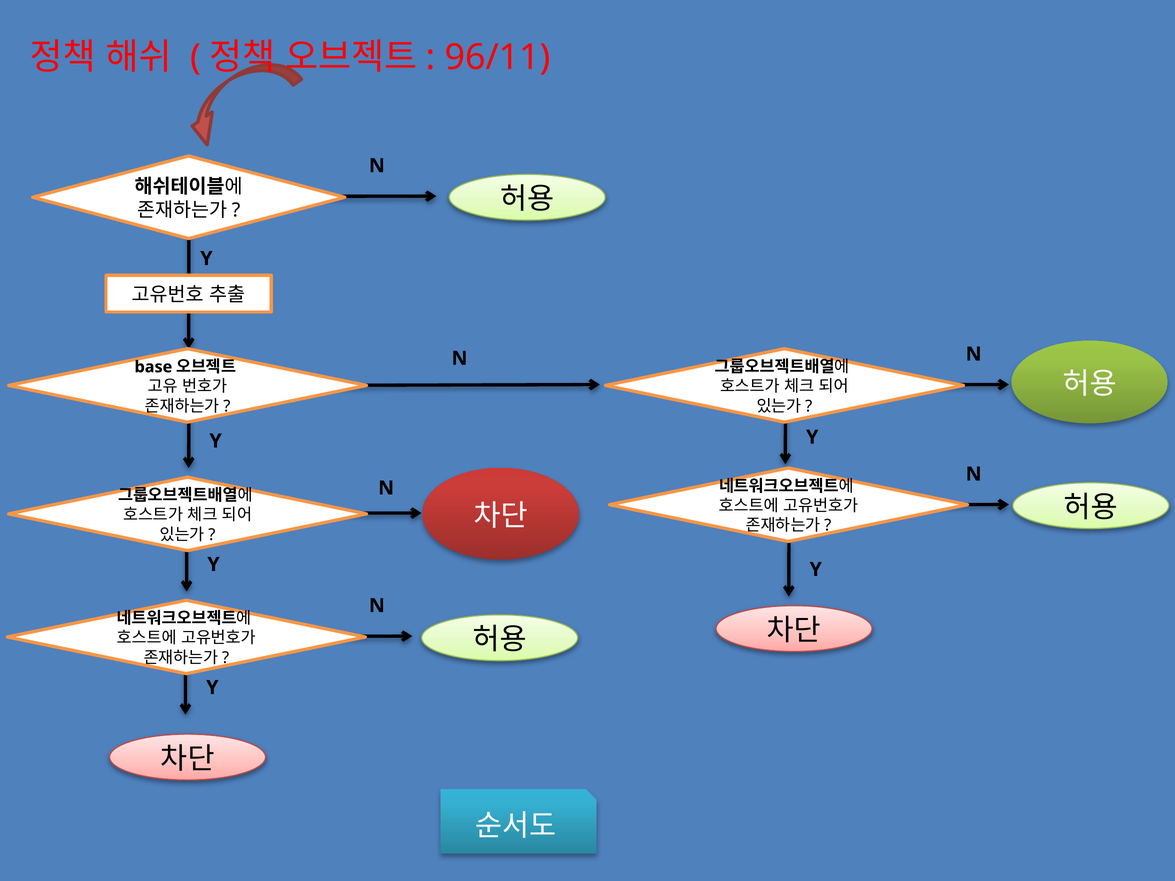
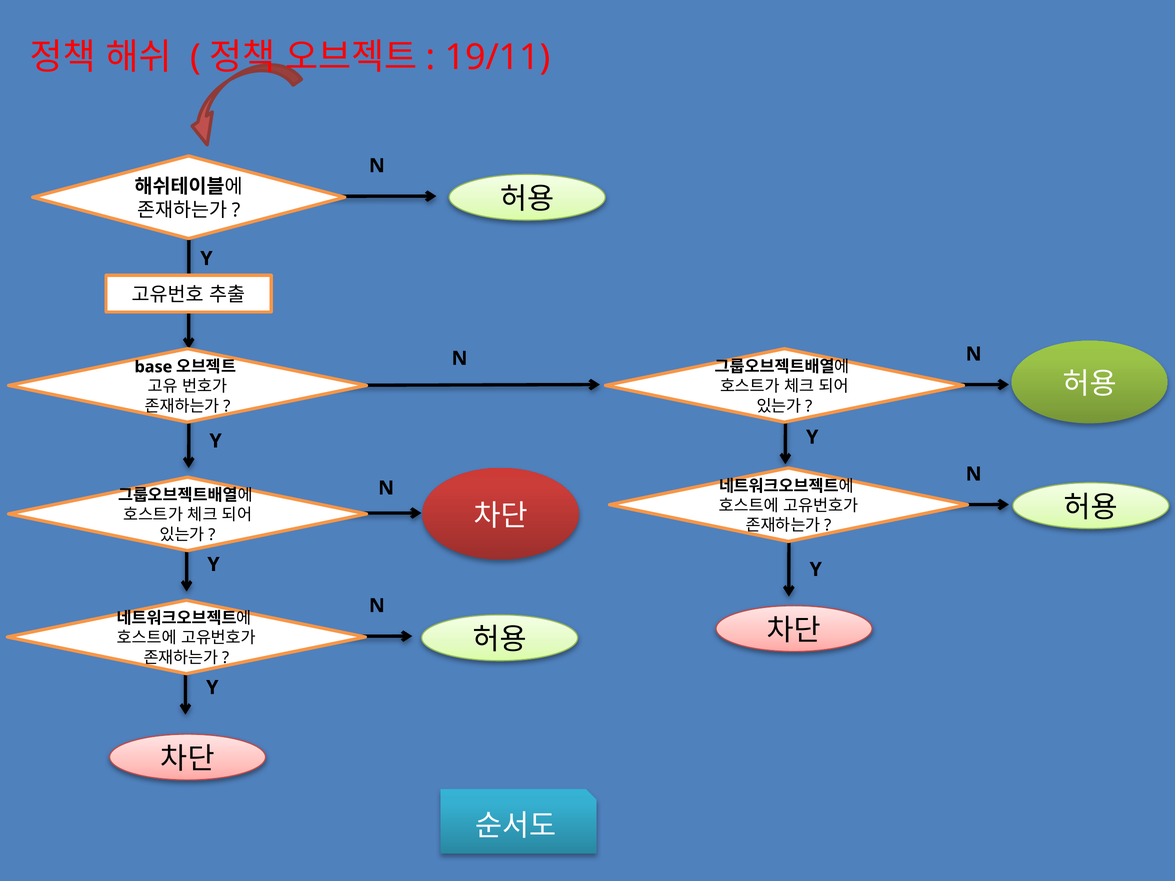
96/11: 96/11 -> 19/11 (498, 57)
